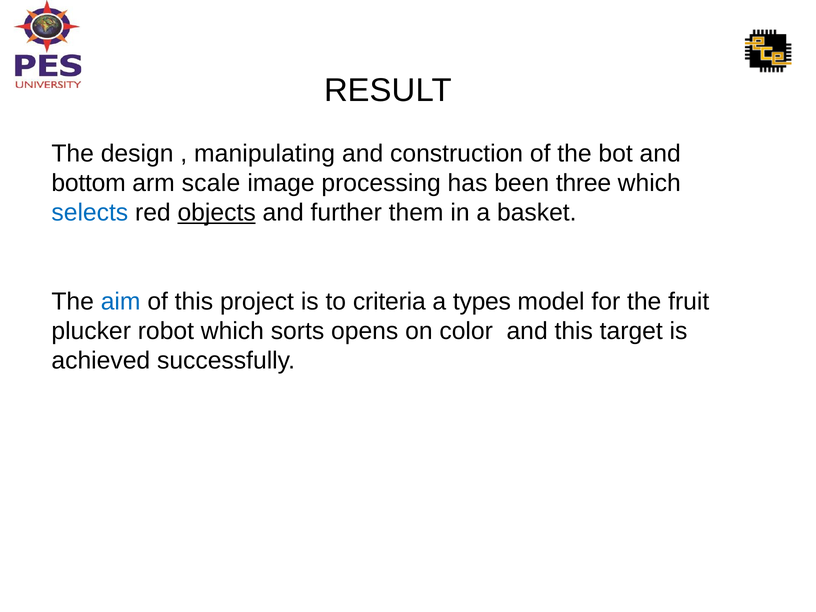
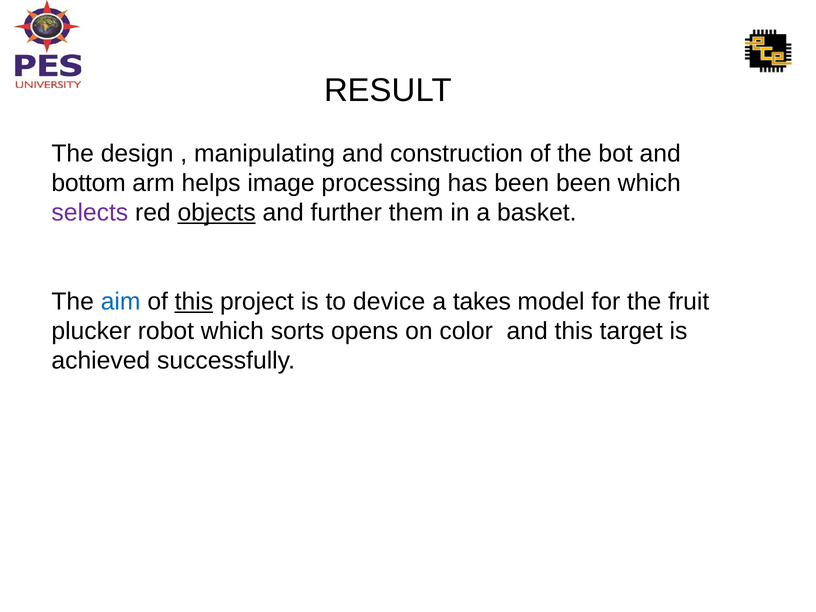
scale: scale -> helps (211, 183)
been three: three -> been (583, 183)
selects colour: blue -> purple (90, 213)
this underline: none -> present (194, 302)
criteria: criteria -> device (389, 302)
types: types -> takes (482, 302)
